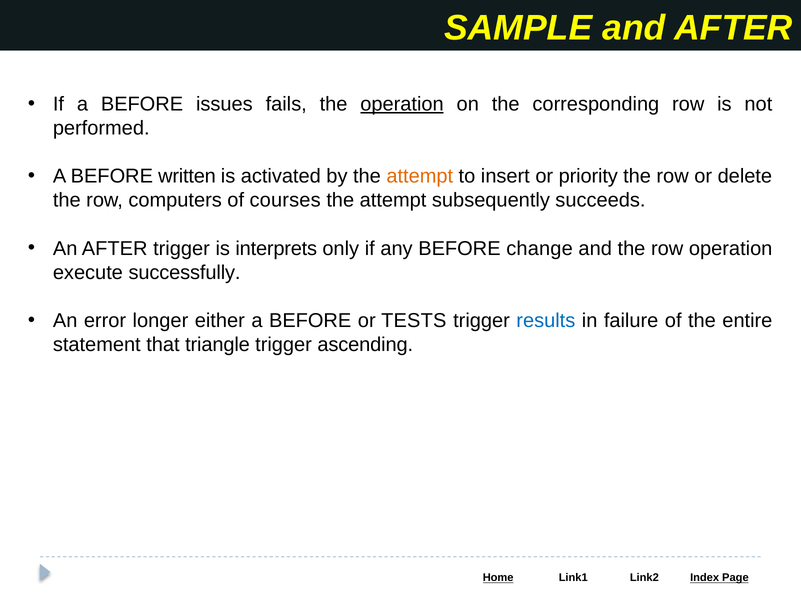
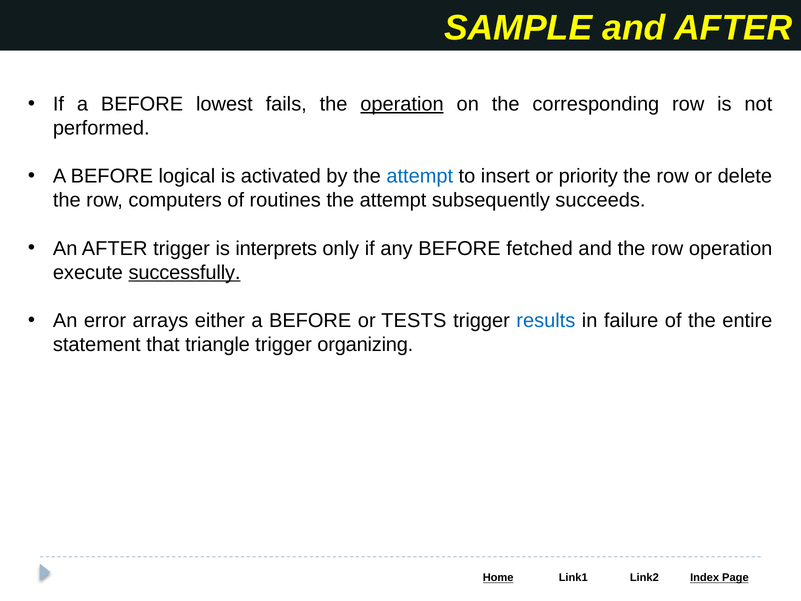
issues: issues -> lowest (224, 104)
written: written -> logical (187, 176)
attempt colour: orange -> blue (420, 176)
courses: courses -> routines (285, 200)
change: change -> fetched (540, 248)
successfully underline: none -> present (185, 272)
longer: longer -> arrays (160, 320)
ascending: ascending -> organizing (365, 344)
